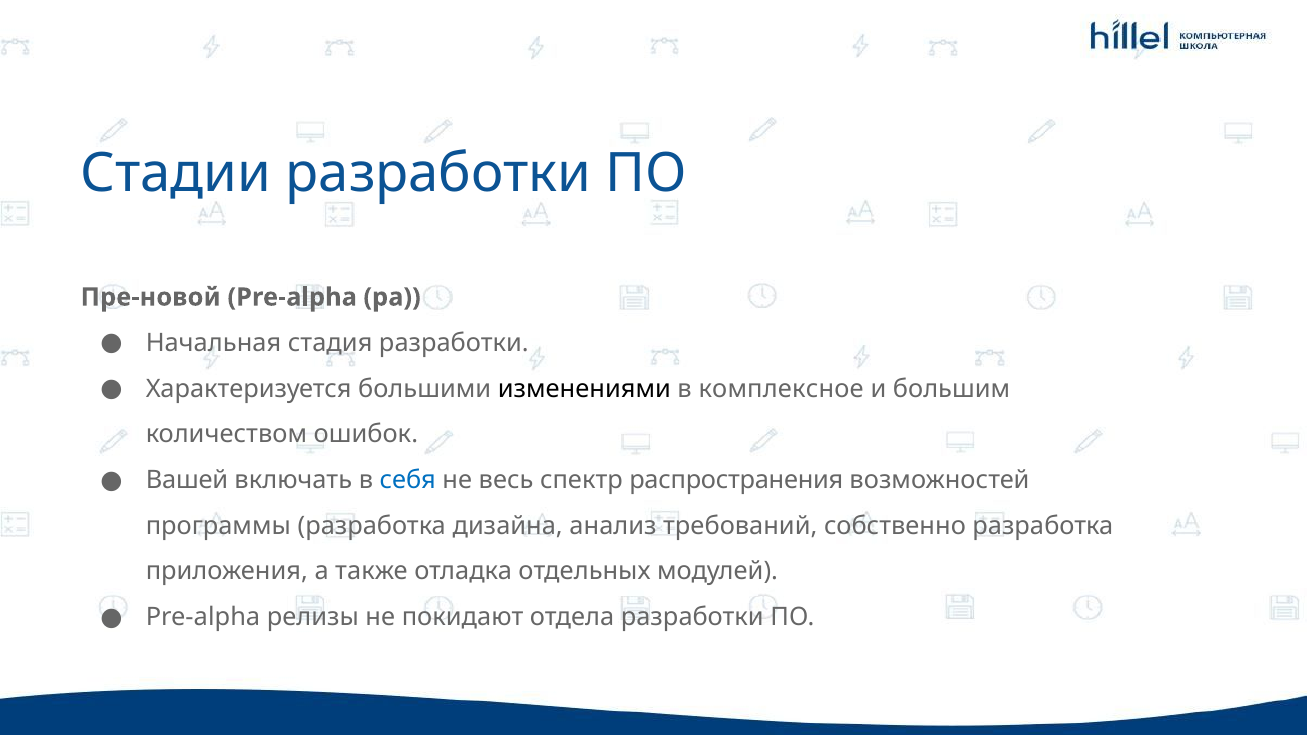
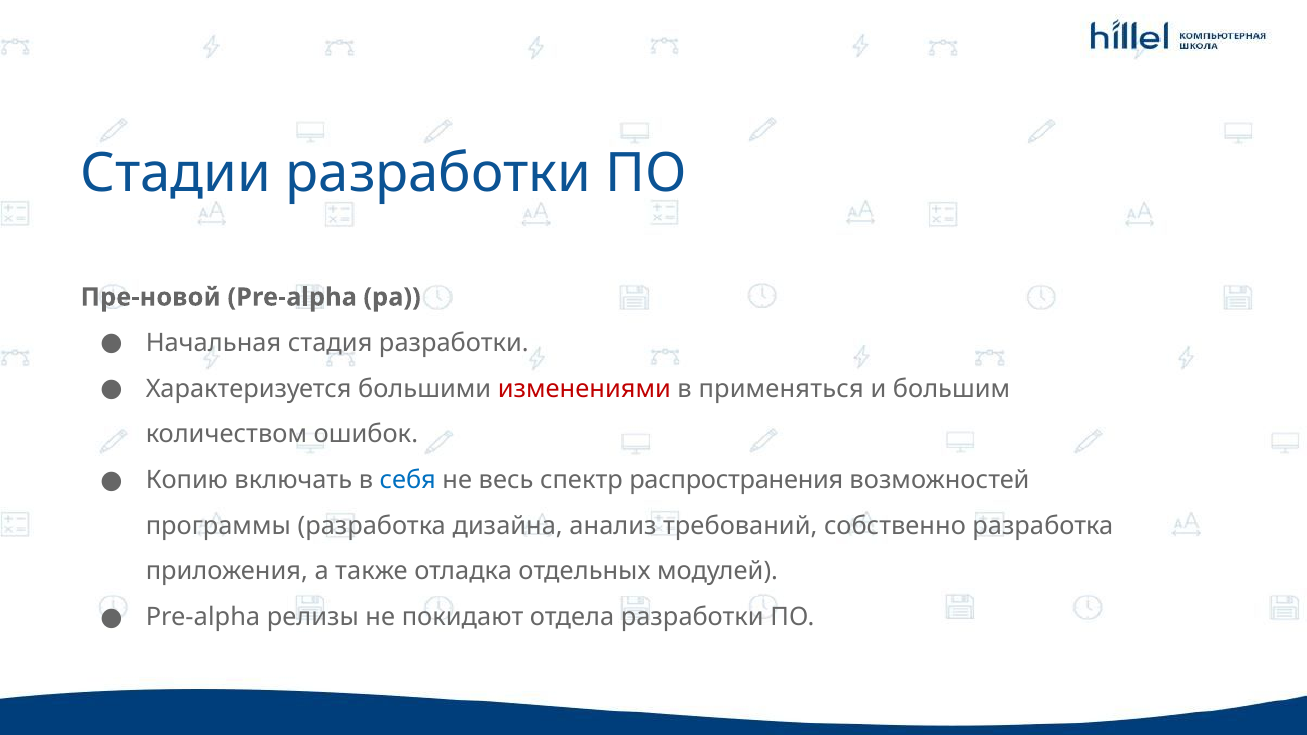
изменениями colour: black -> red (584, 389)
комплексное: комплексное -> применяться (781, 389)
Вашей: Вашей -> Копию (187, 480)
